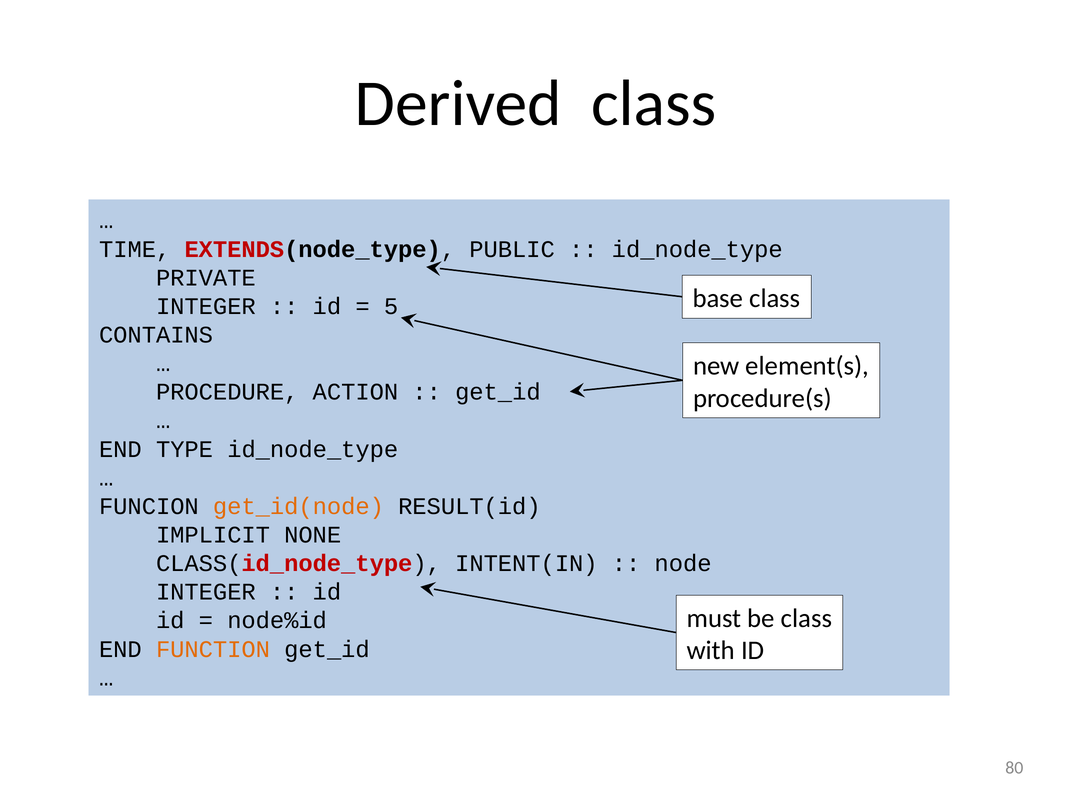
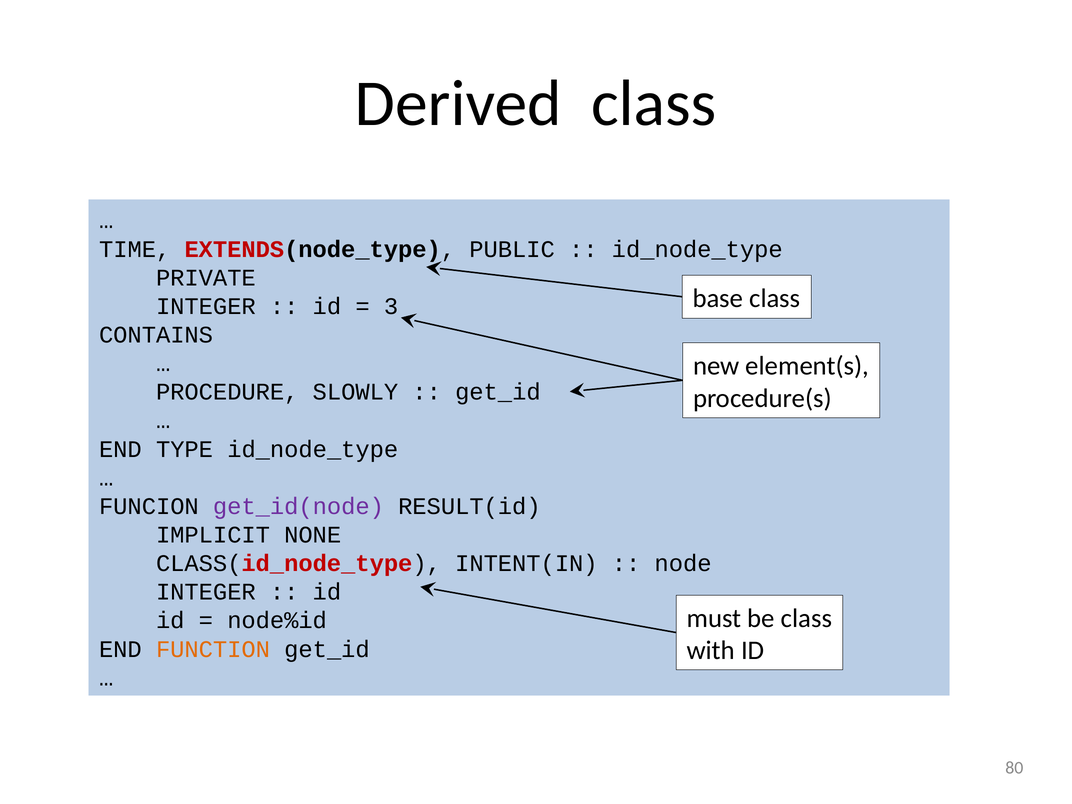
5: 5 -> 3 (391, 306)
ACTION: ACTION -> SLOWLY (355, 392)
get_id(node colour: orange -> purple (298, 506)
